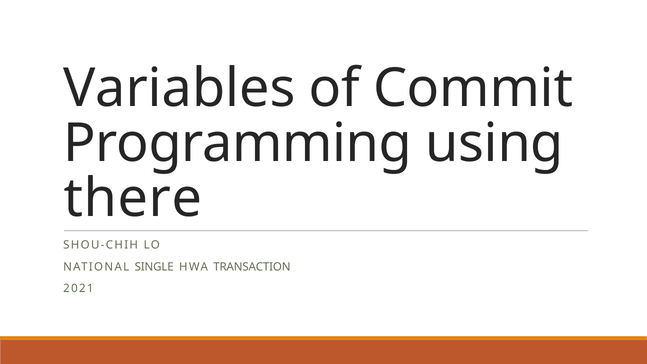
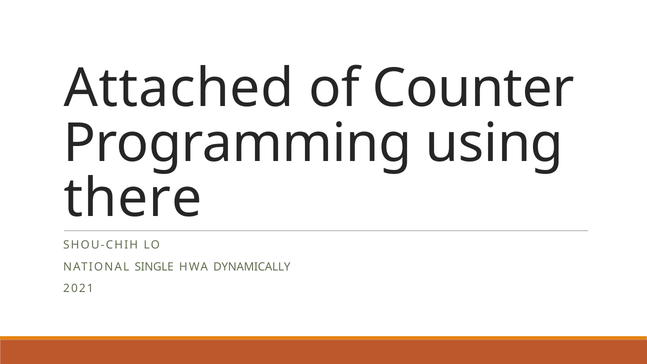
Variables: Variables -> Attached (179, 88)
Commit: Commit -> Counter (473, 88)
TRANSACTION: TRANSACTION -> DYNAMICALLY (252, 267)
